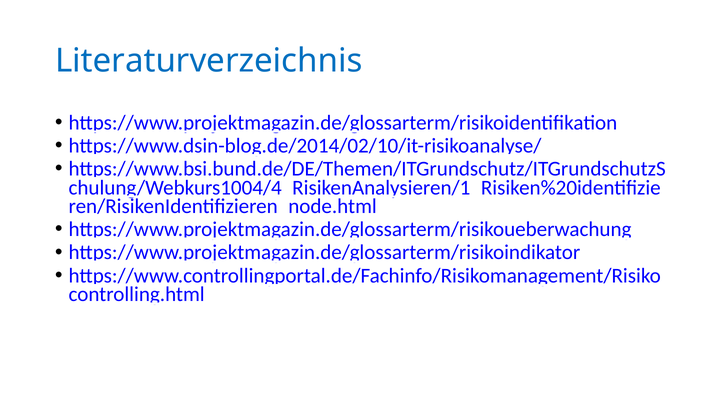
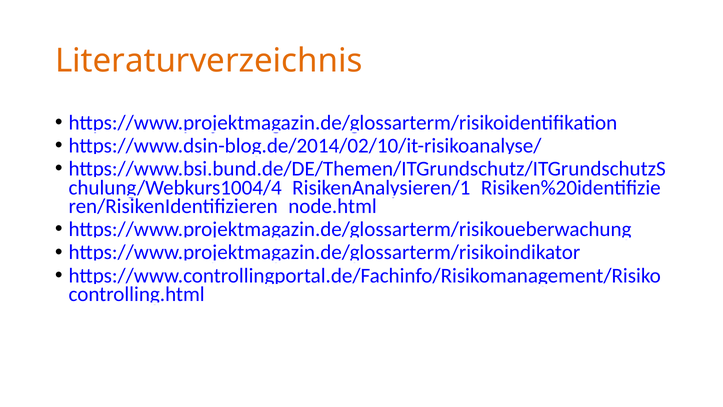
Literaturverzeichnis colour: blue -> orange (209, 61)
